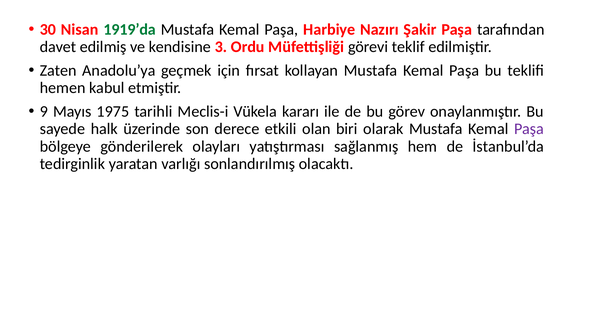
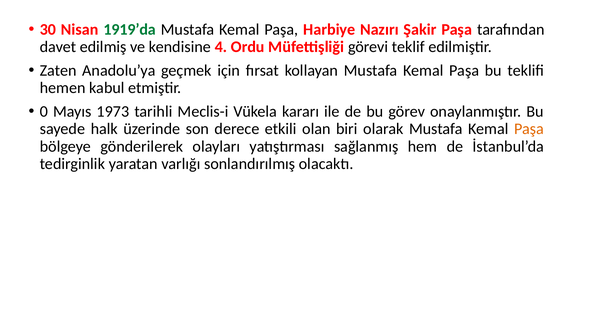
3: 3 -> 4 (221, 47)
9: 9 -> 0 (44, 111)
1975: 1975 -> 1973 (113, 111)
Paşa colour: purple -> orange (529, 129)
